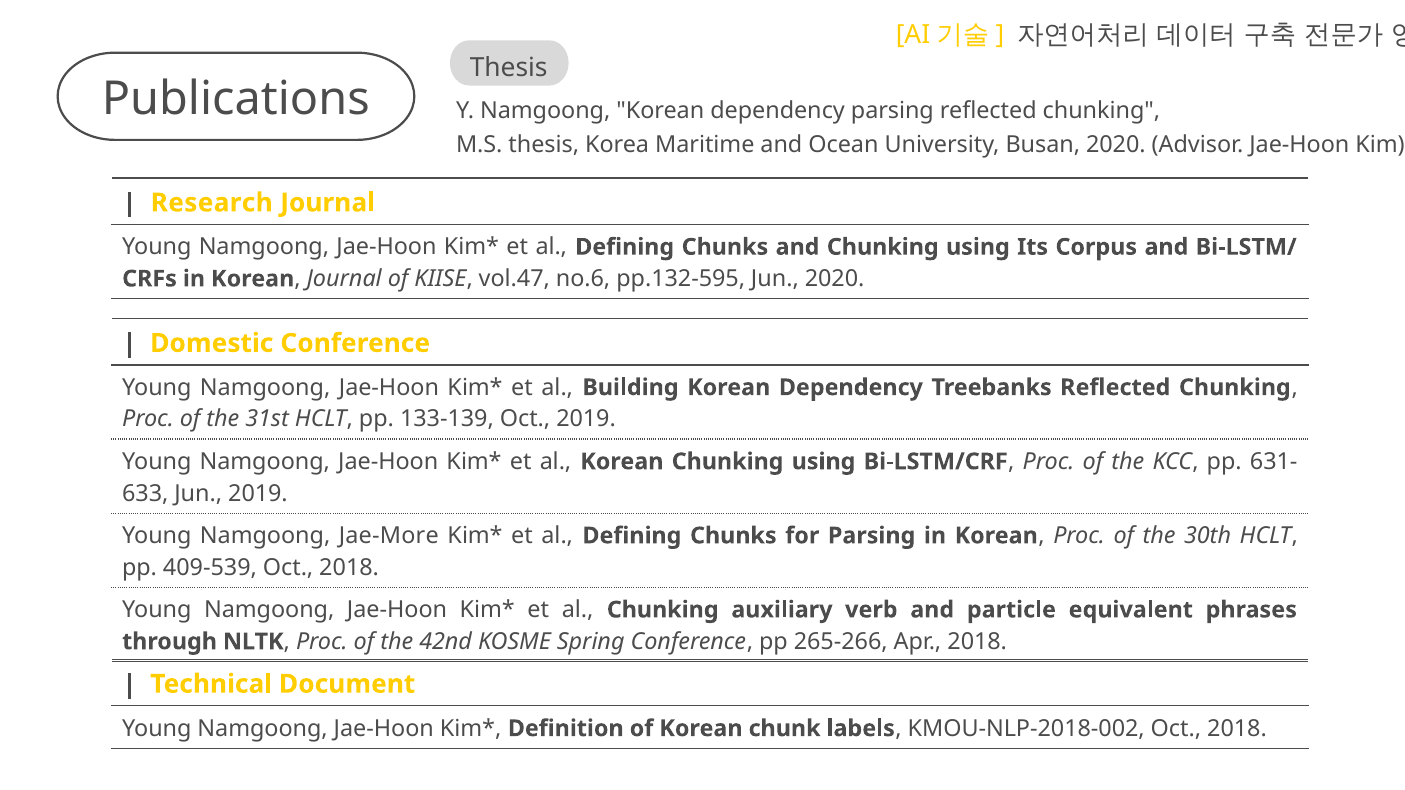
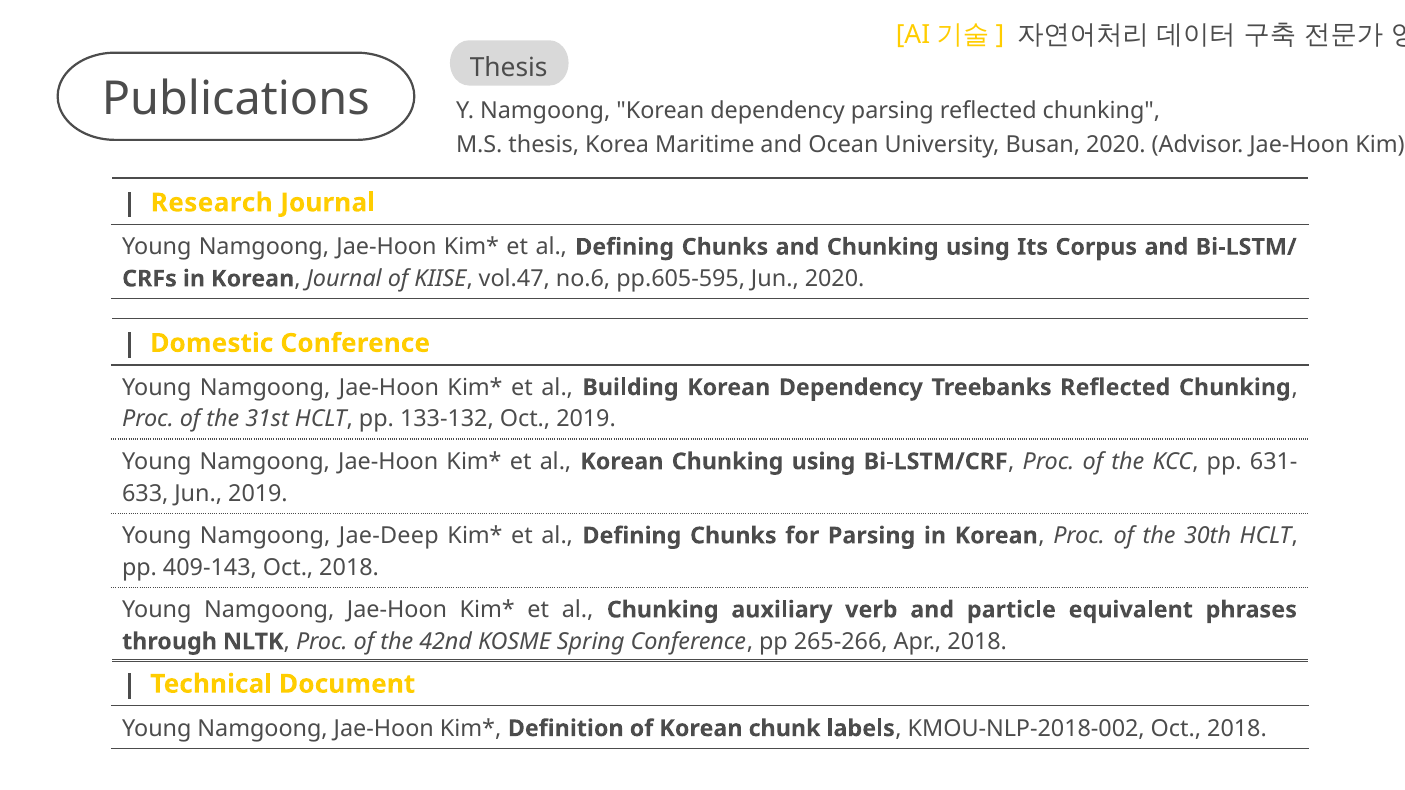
pp.132-595: pp.132-595 -> pp.605-595 (681, 279)
133-139: 133-139 -> 133-132 (447, 419)
Jae-More: Jae-More -> Jae-Deep (389, 536)
409-539: 409-539 -> 409-143 (210, 568)
